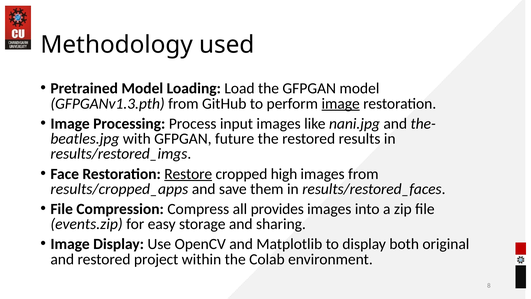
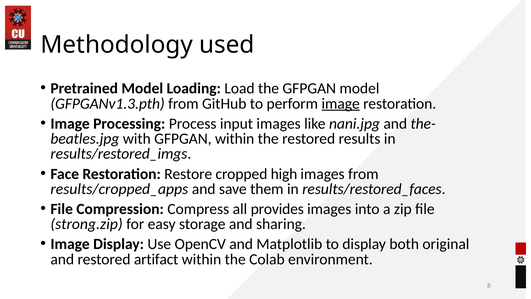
GFPGAN future: future -> within (235, 139)
Restore underline: present -> none (188, 174)
events.zip: events.zip -> strong.zip (87, 224)
project: project -> artifact (156, 259)
